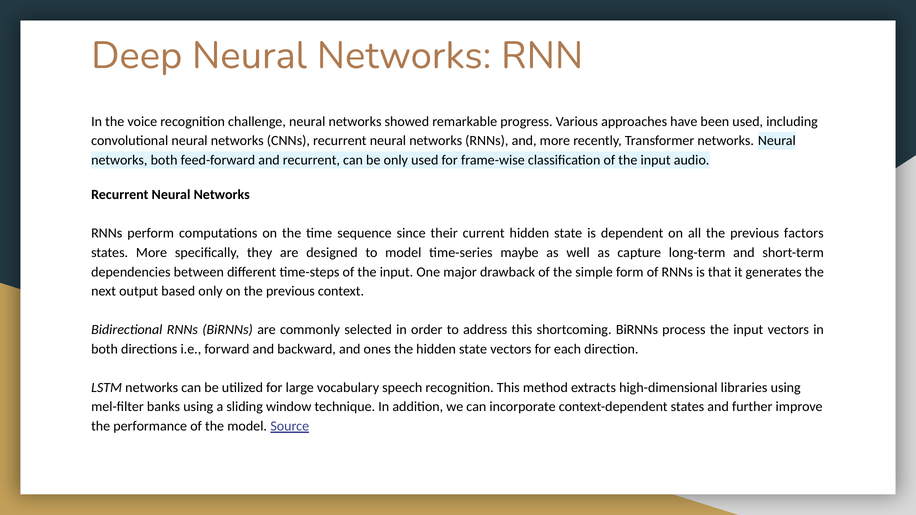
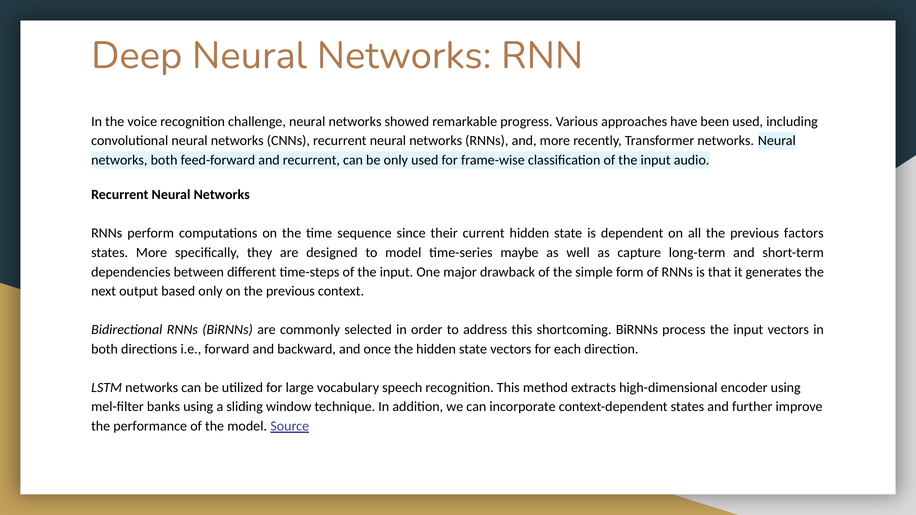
ones: ones -> once (377, 349)
libraries: libraries -> encoder (744, 388)
